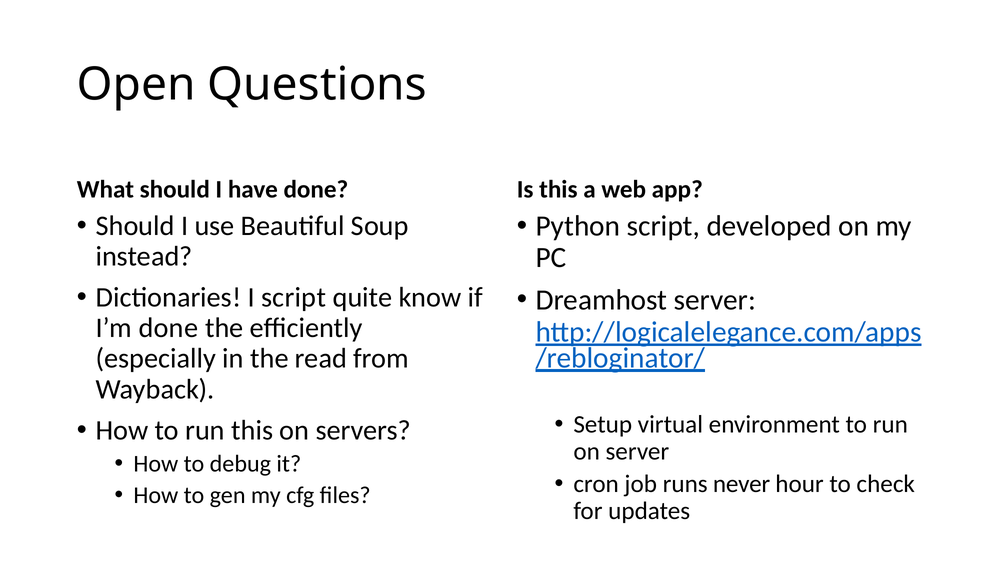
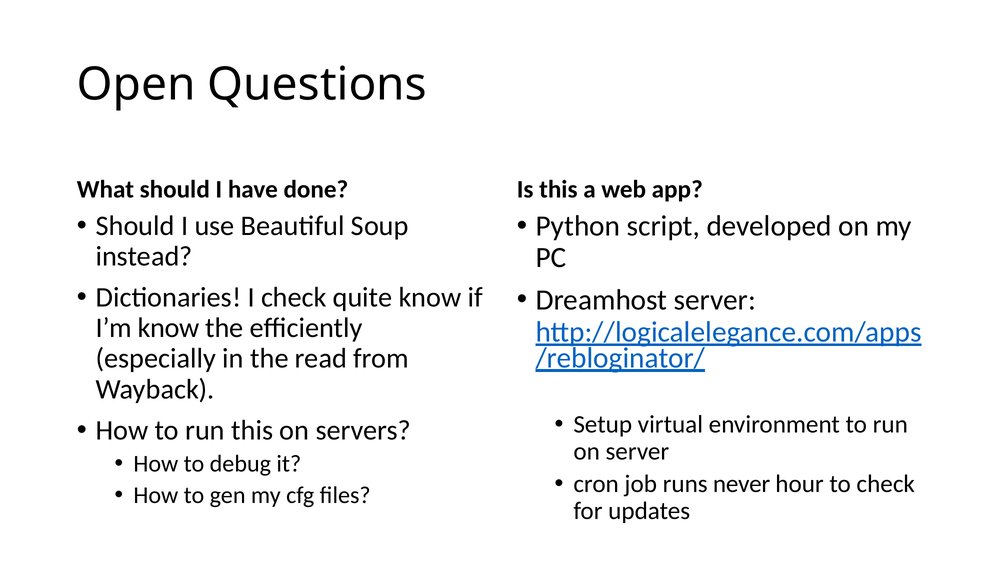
I script: script -> check (294, 297)
I’m done: done -> know (169, 328)
